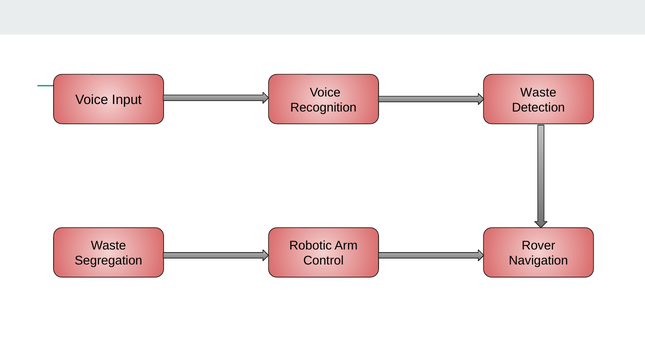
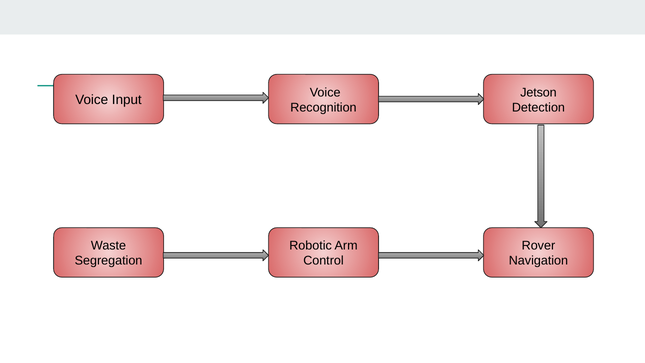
Waste: Waste -> Jetson (538, 92)
